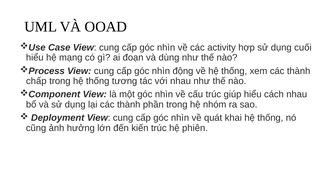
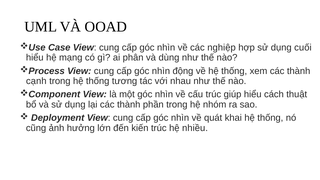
activity: activity -> nghiệp (222, 47)
đoạn: đoạn -> phân (133, 58)
chấp: chấp -> cạnh (36, 81)
cách nhau: nhau -> thuật (297, 94)
phiên: phiên -> nhiều (195, 128)
